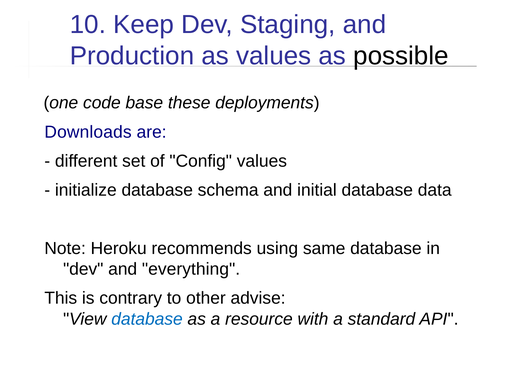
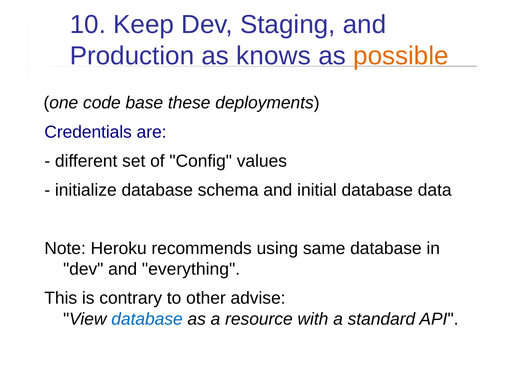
as values: values -> knows (274, 56)
possible colour: black -> orange (401, 56)
Downloads: Downloads -> Credentials (88, 132)
